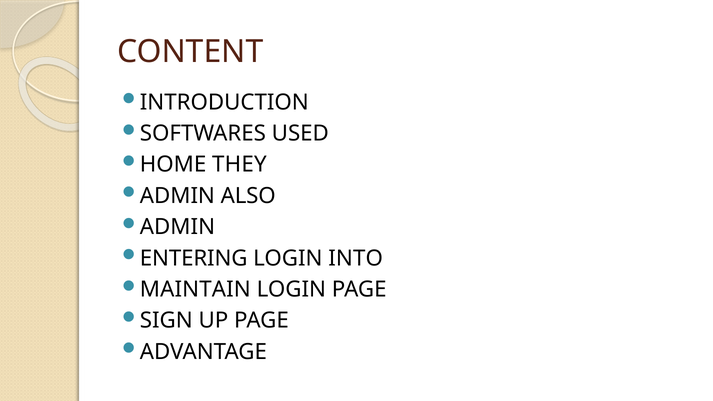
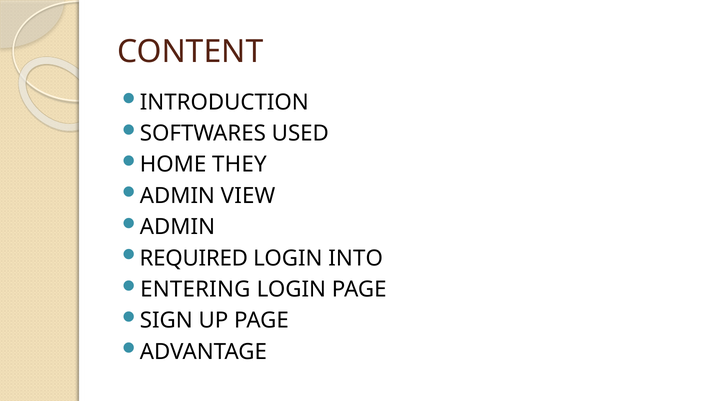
ALSO: ALSO -> VIEW (248, 196)
ENTERING: ENTERING -> REQUIRED (194, 258)
MAINTAIN: MAINTAIN -> ENTERING (195, 290)
